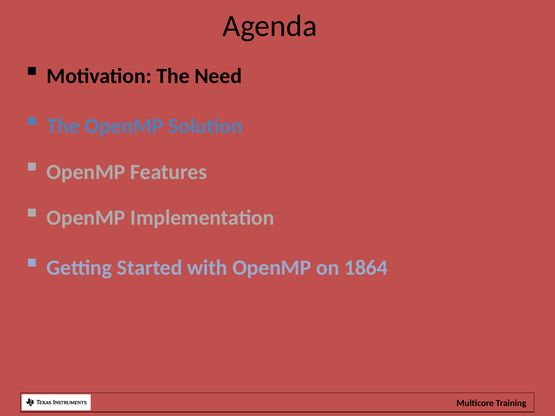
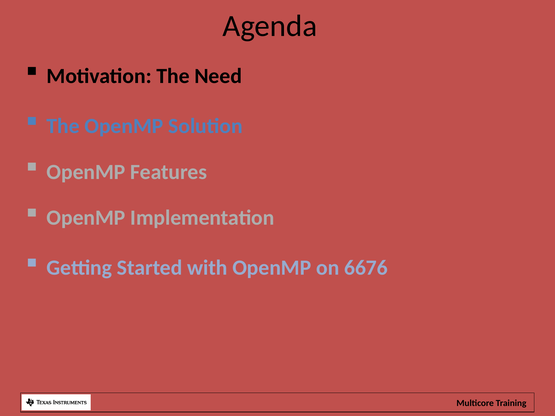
1864: 1864 -> 6676 (366, 268)
